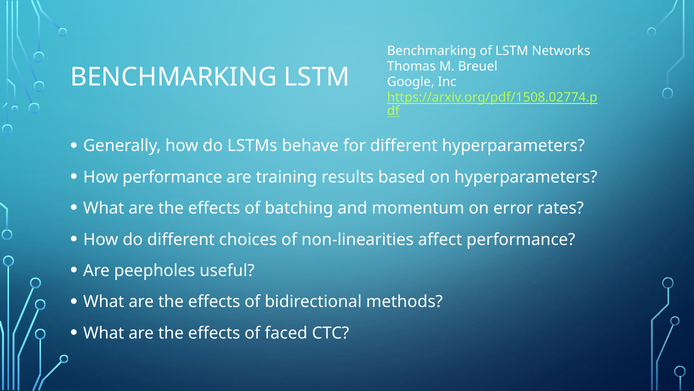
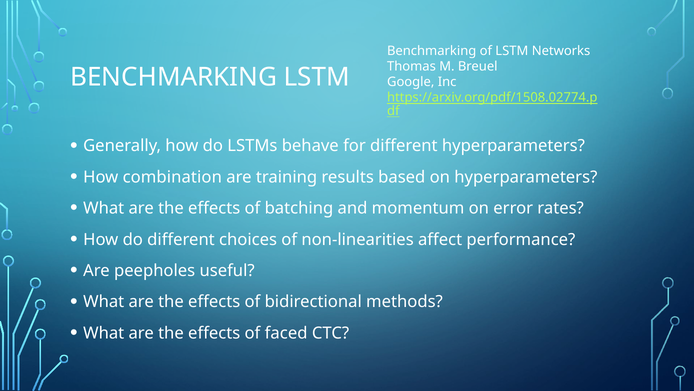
How performance: performance -> combination (172, 177)
